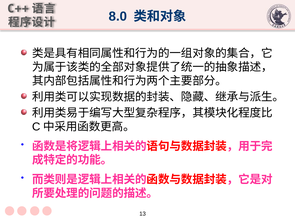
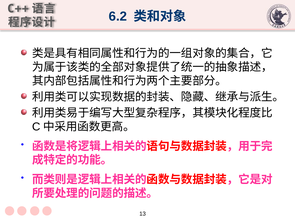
8.0: 8.0 -> 6.2 (118, 16)
